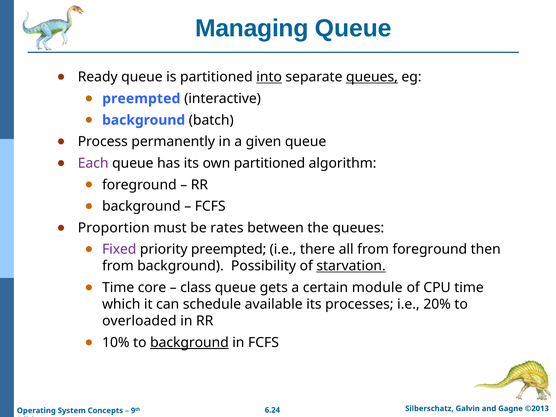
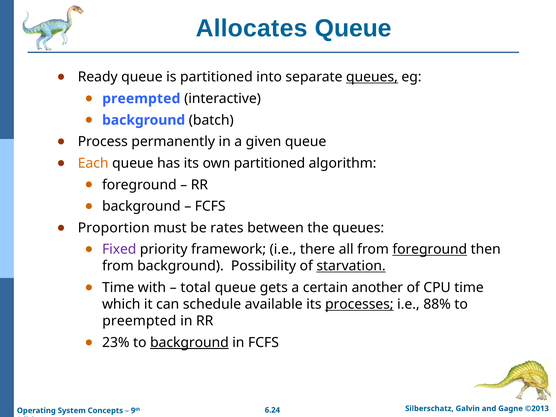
Managing: Managing -> Allocates (252, 29)
into underline: present -> none (269, 77)
Each colour: purple -> orange (93, 163)
priority preempted: preempted -> framework (229, 249)
foreground underline: none -> present (430, 249)
core: core -> with (152, 288)
class: class -> total (196, 288)
module: module -> another (377, 288)
processes underline: none -> present (359, 304)
20%: 20% -> 88% (437, 304)
overloaded: overloaded -> preempted (139, 321)
10%: 10% -> 23% (116, 342)
